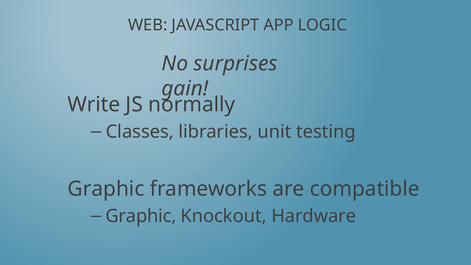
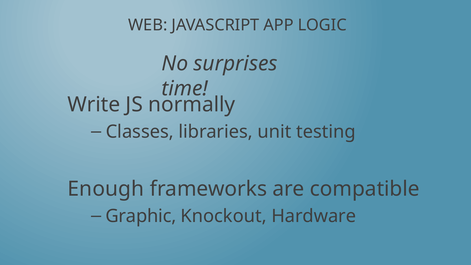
gain: gain -> time (185, 89)
Graphic: Graphic -> Enough (106, 189)
